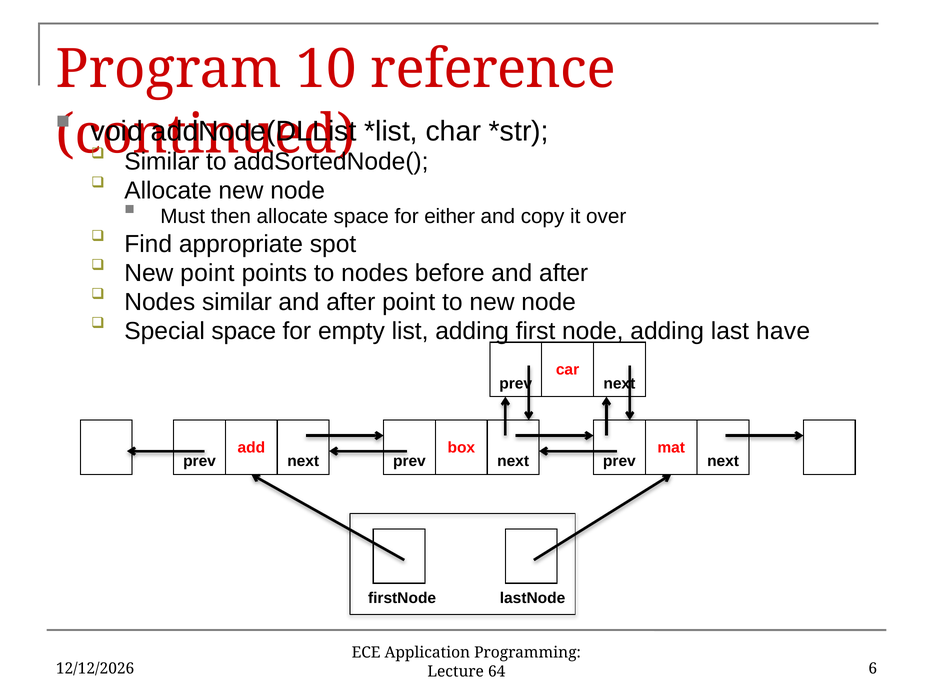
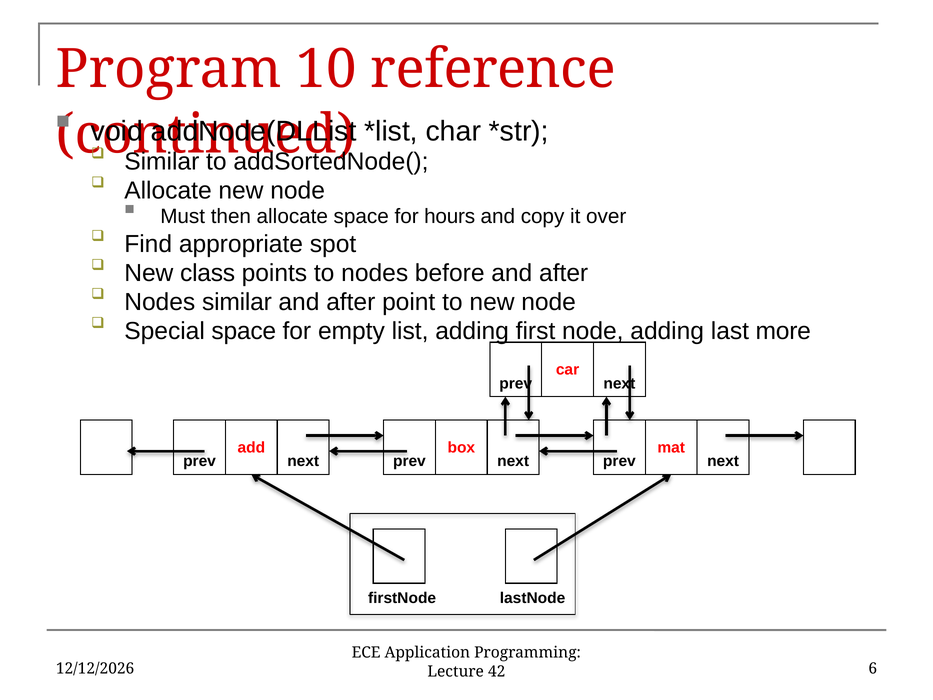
either: either -> hours (450, 216)
New point: point -> class (208, 273)
have: have -> more (783, 331)
64: 64 -> 42 (497, 671)
